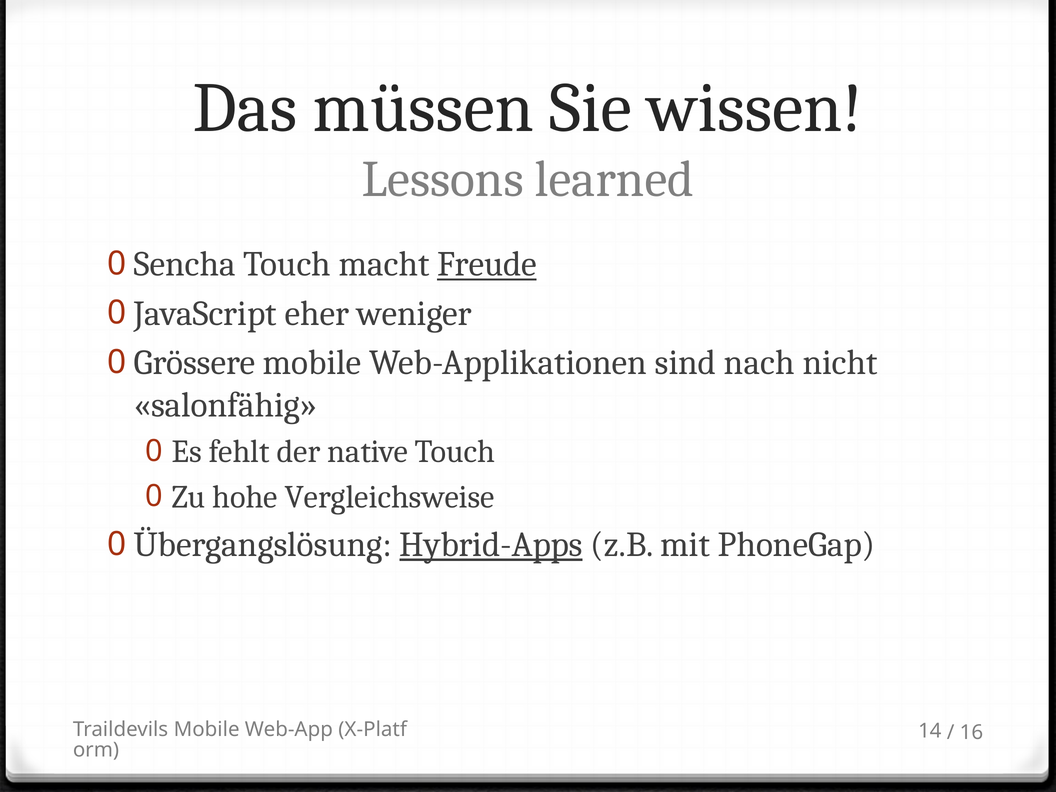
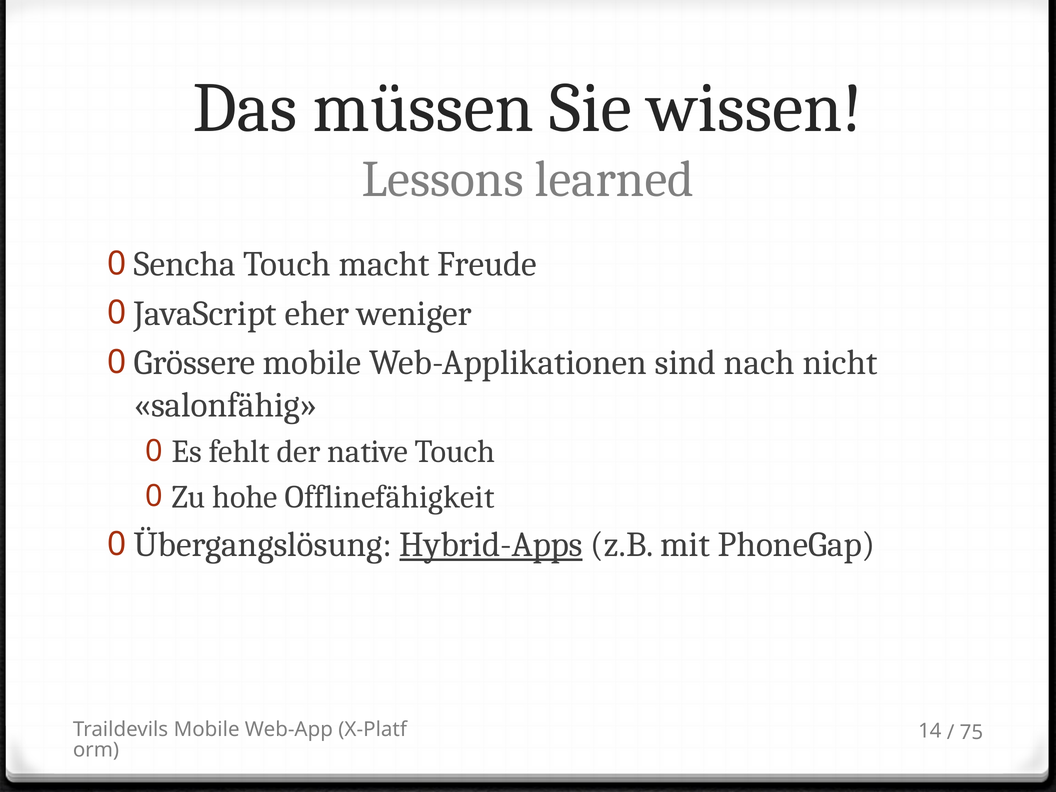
Freude underline: present -> none (487, 264)
Vergleichsweise: Vergleichsweise -> Offlinefähigkeit (390, 497)
16: 16 -> 75 (971, 733)
